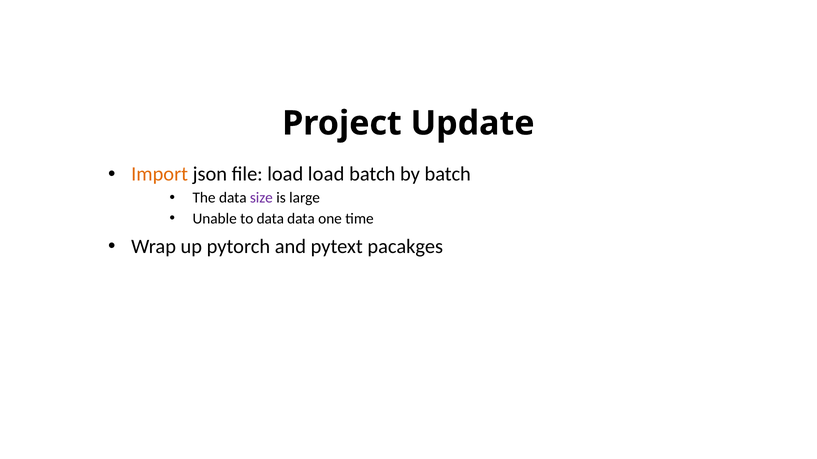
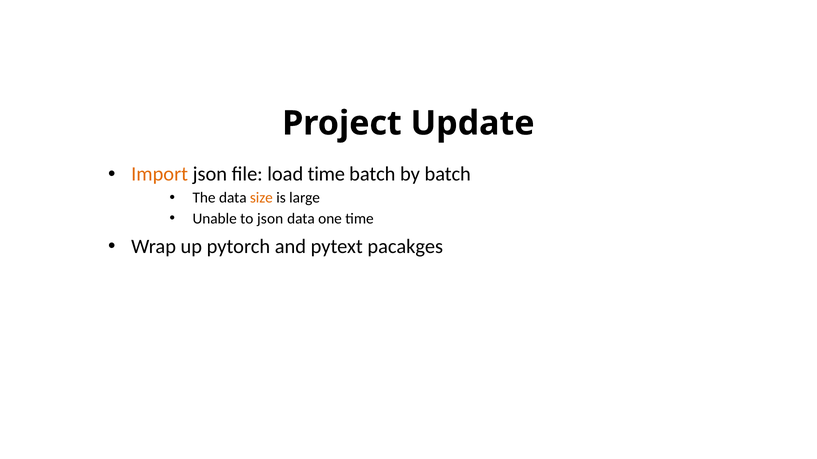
load load: load -> time (326, 174)
size colour: purple -> orange (261, 198)
to data: data -> json (270, 219)
